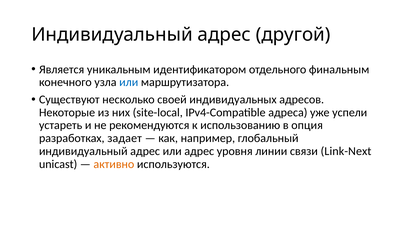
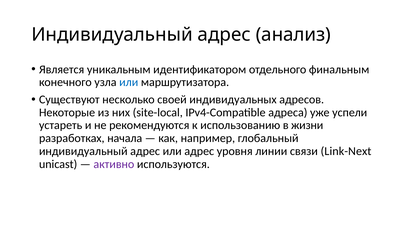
другой: другой -> анализ (293, 35)
опция: опция -> жизни (307, 125)
задает: задает -> начала (125, 138)
активно colour: orange -> purple (114, 164)
